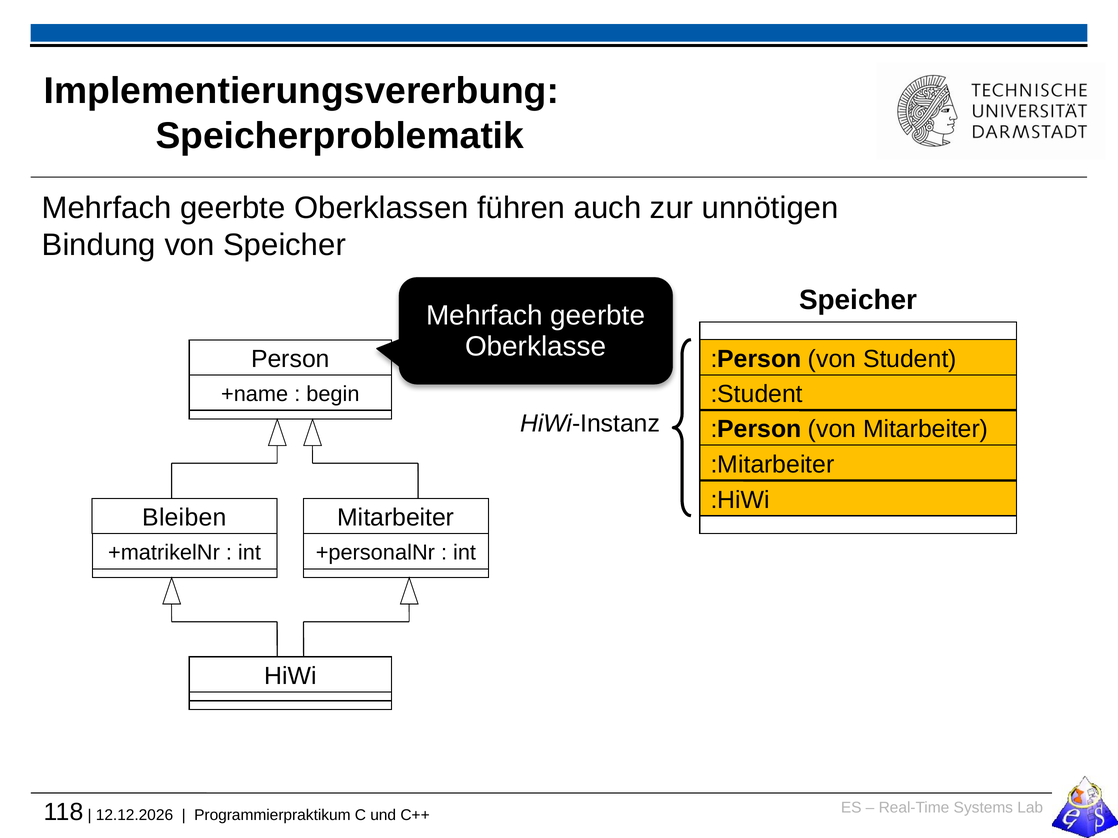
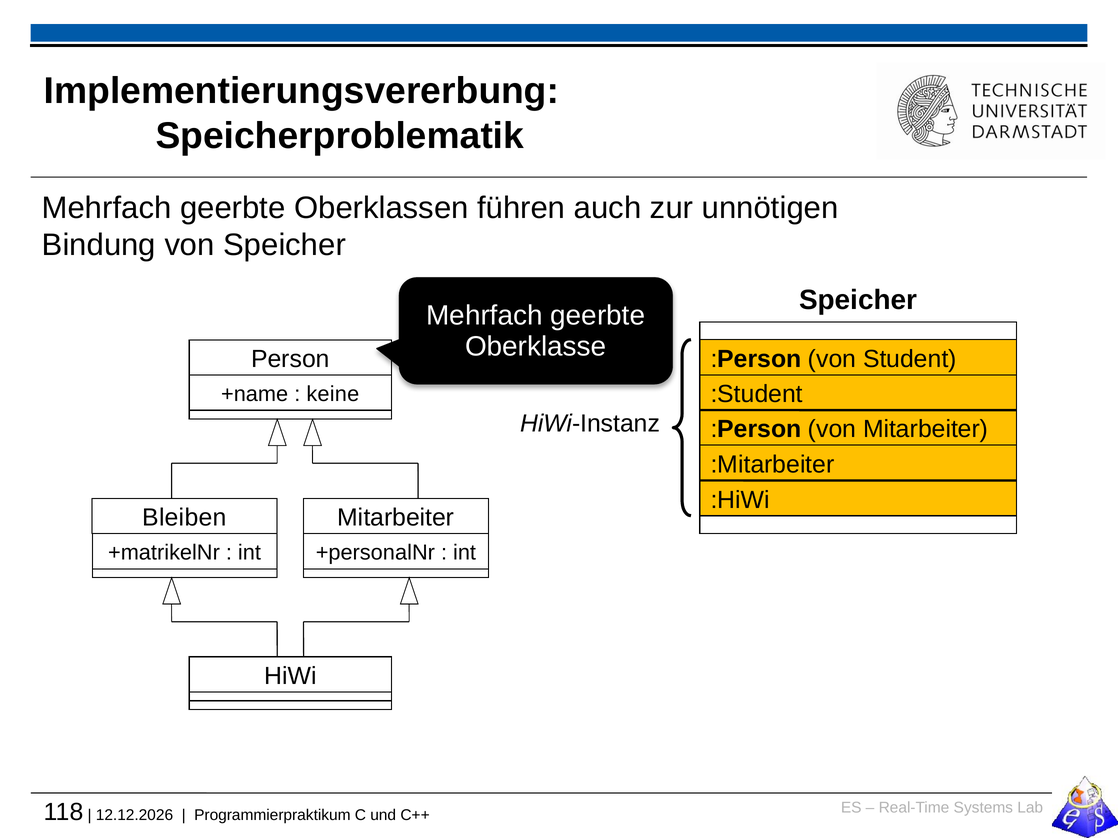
begin: begin -> keine (333, 395)
